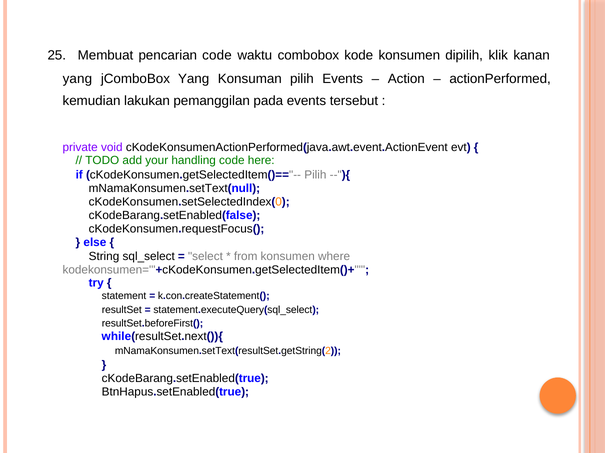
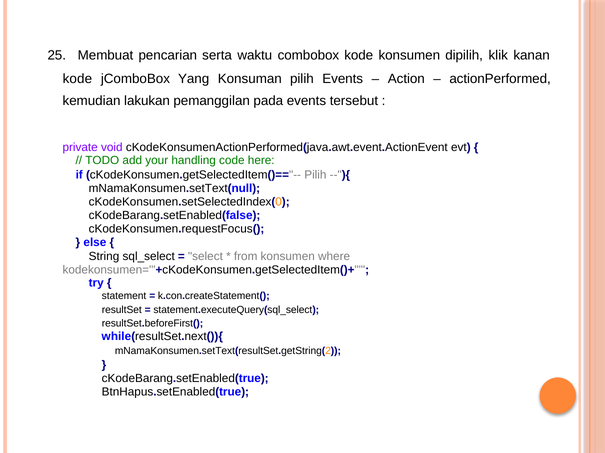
pencarian code: code -> serta (217, 56)
yang: yang -> kode (77, 79)
